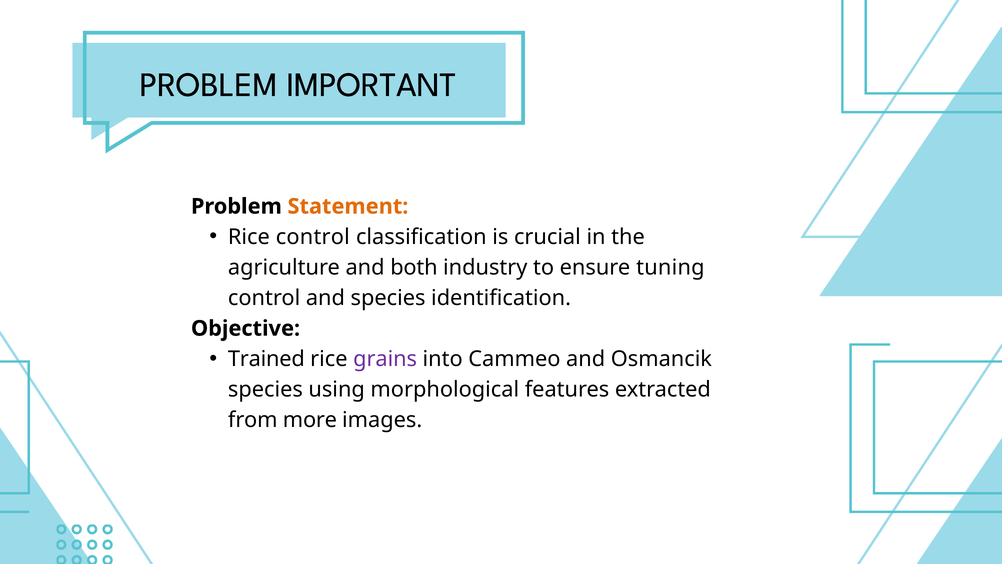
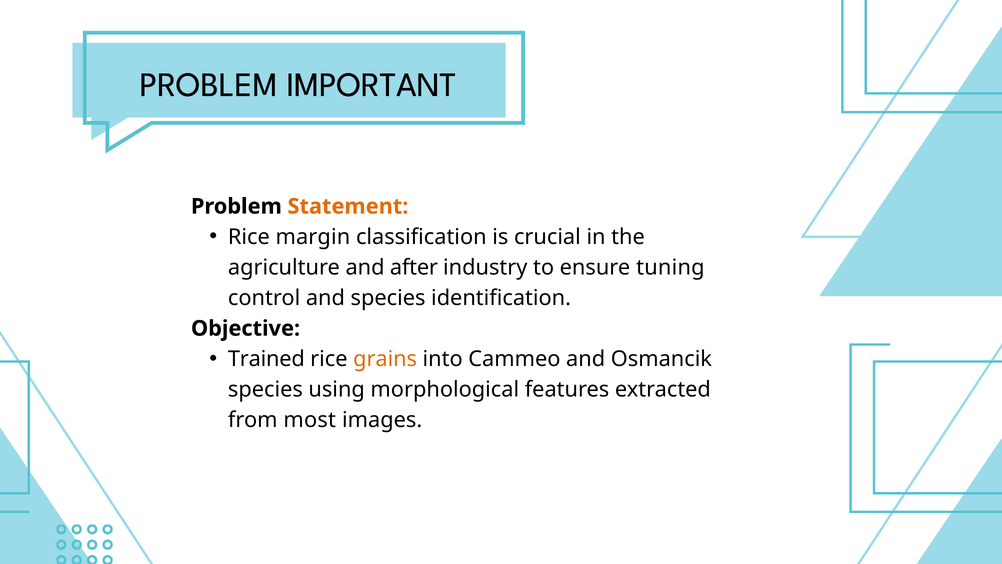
Rice control: control -> margin (313, 237)
both: both -> after (414, 267)
grains colour: purple -> orange (385, 359)
more: more -> most (310, 420)
